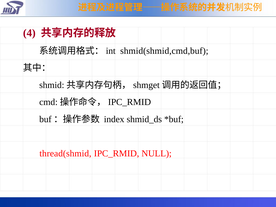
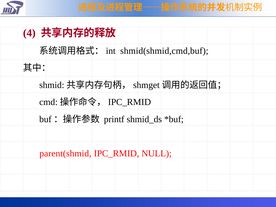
index: index -> printf (114, 119)
thread(shmid: thread(shmid -> parent(shmid (65, 153)
